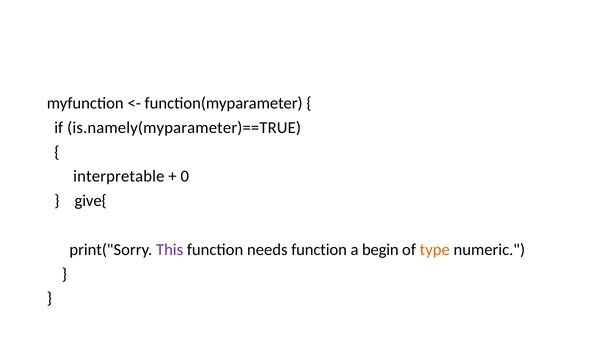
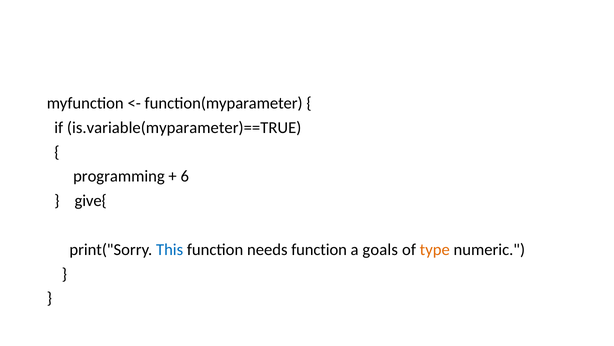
is.namely(myparameter)==TRUE: is.namely(myparameter)==TRUE -> is.variable(myparameter)==TRUE (184, 127)
interpretable: interpretable -> programming (119, 176)
0: 0 -> 6 (185, 176)
This colour: purple -> blue (170, 249)
begin: begin -> goals (380, 249)
